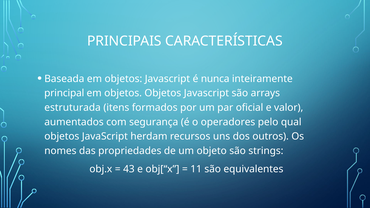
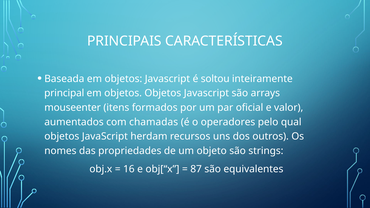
nunca: nunca -> soltou (215, 79)
estruturada: estruturada -> mouseenter (73, 108)
segurança: segurança -> chamadas (154, 122)
43: 43 -> 16 (129, 169)
11: 11 -> 87 (196, 169)
